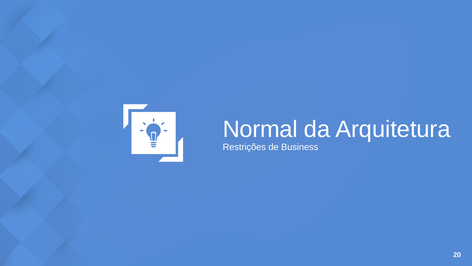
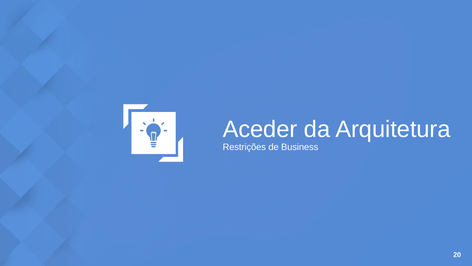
Normal: Normal -> Aceder (260, 129)
